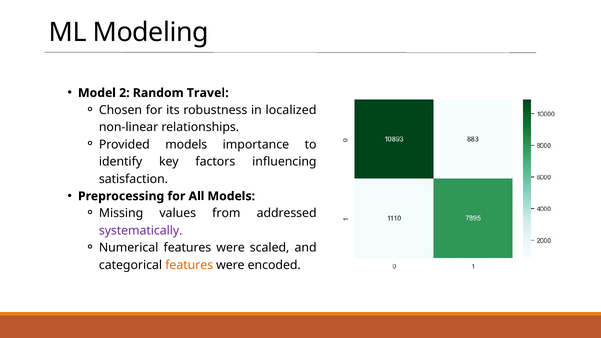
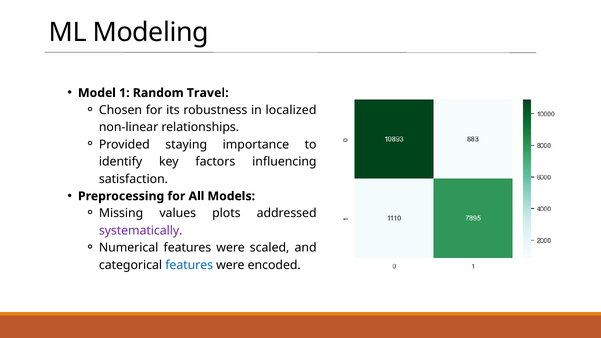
2: 2 -> 1 (124, 93)
Provided models: models -> staying (186, 145)
from: from -> plots (226, 213)
features colour: orange -> blue (189, 265)
